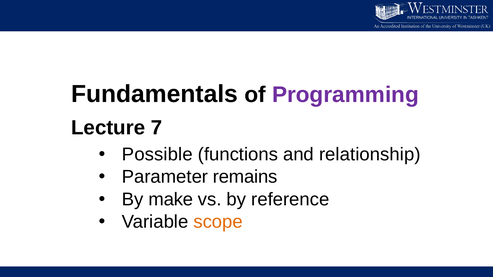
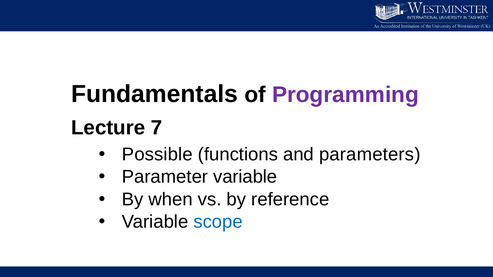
relationship: relationship -> parameters (370, 154)
Parameter remains: remains -> variable (245, 177)
make: make -> when (171, 200)
scope colour: orange -> blue (218, 222)
